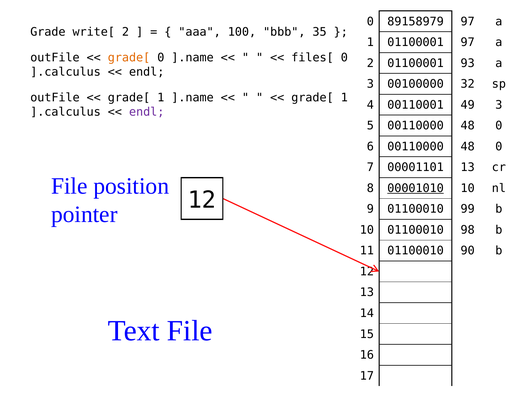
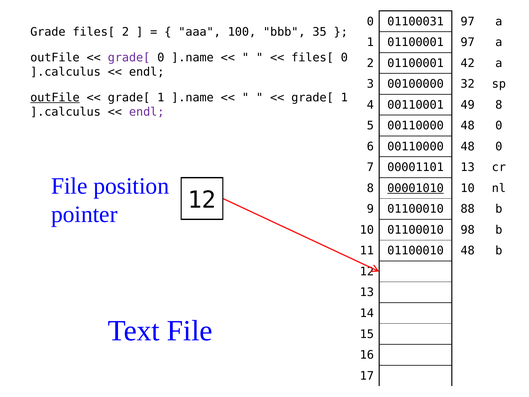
89158979: 89158979 -> 01100031 (416, 22)
Grade write[: write[ -> files[ (94, 32)
grade[ colour: orange -> purple (129, 58)
93: 93 -> 42 (468, 63)
outFile underline: none -> present (55, 98)
49 3: 3 -> 8 (499, 105)
99: 99 -> 88 (468, 209)
01100010 90: 90 -> 48 (468, 251)
